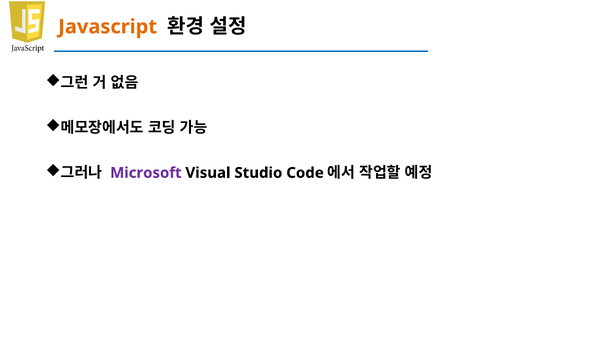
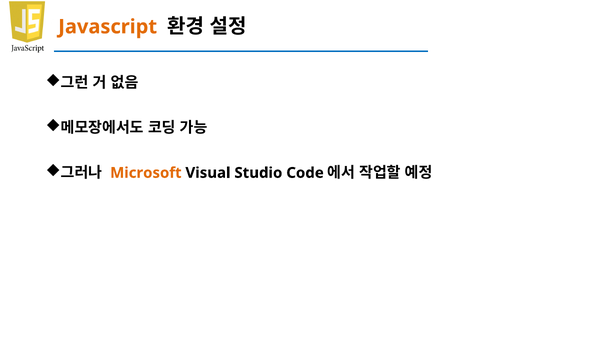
Microsoft colour: purple -> orange (146, 173)
